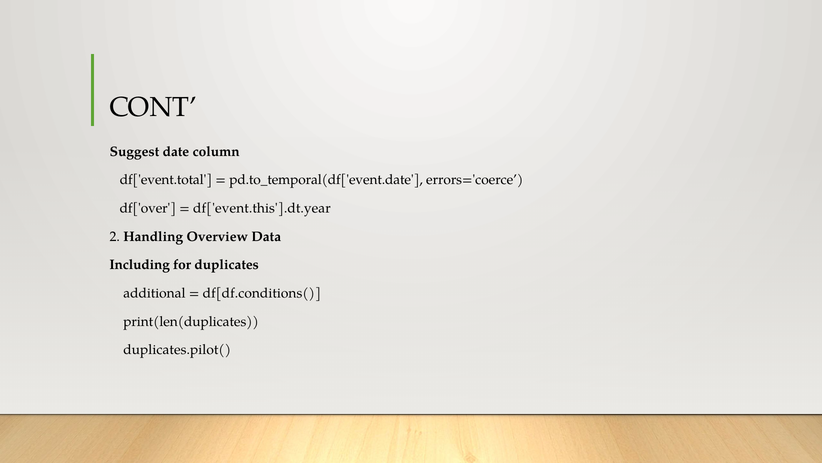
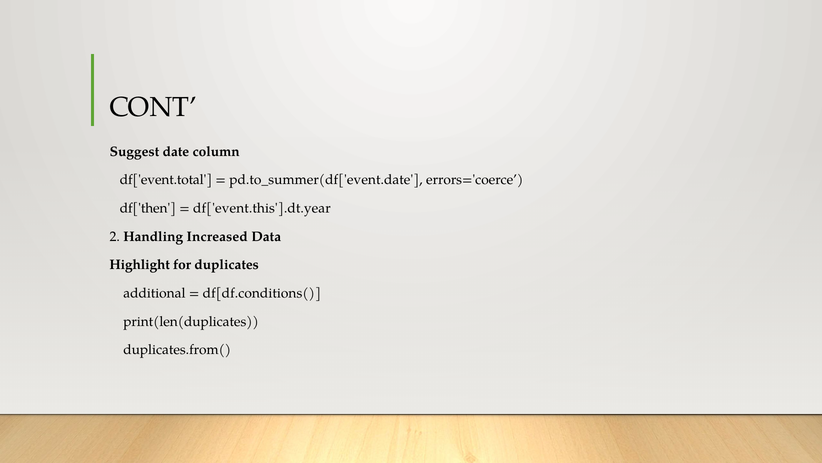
pd.to_temporal(df['event.date: pd.to_temporal(df['event.date -> pd.to_summer(df['event.date (326, 180)
df['over: df['over -> df['then (148, 208)
Overview: Overview -> Increased (217, 236)
Including: Including -> Highlight (140, 265)
duplicates.pilot(: duplicates.pilot( -> duplicates.from( (177, 349)
